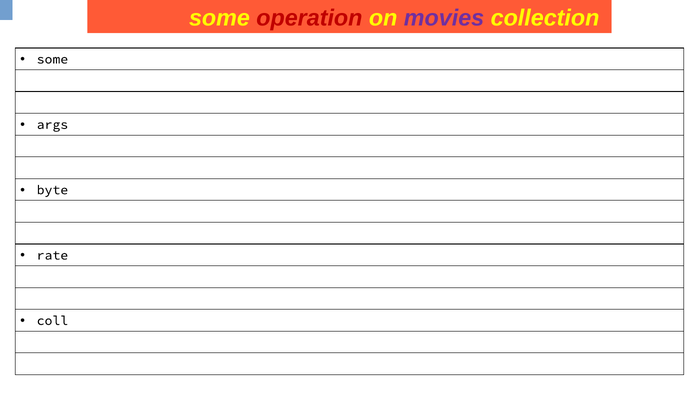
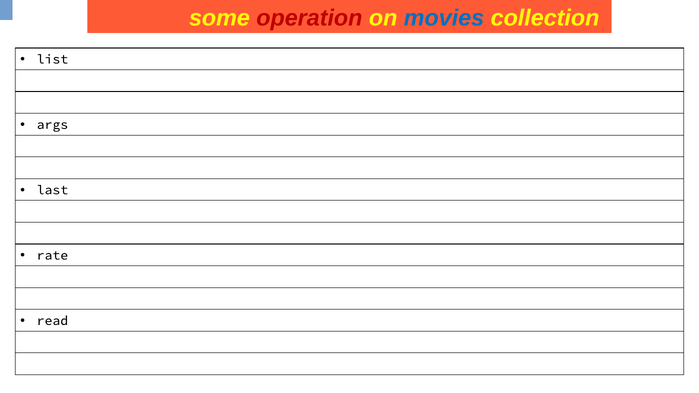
movies colour: purple -> blue (444, 18)
some: some -> list (52, 59)
byte: byte -> last (52, 190)
coll: coll -> read (52, 321)
